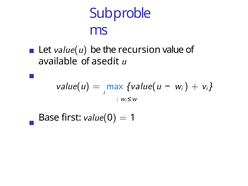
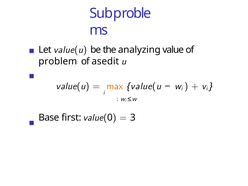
recursion: recursion -> analyzing (139, 50)
available: available -> problem (58, 61)
max colour: blue -> orange (115, 86)
1: 1 -> 3 (133, 118)
